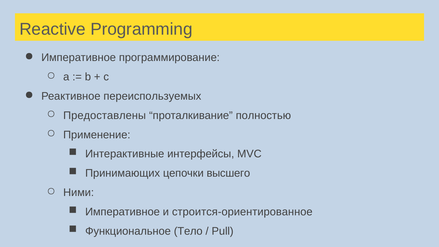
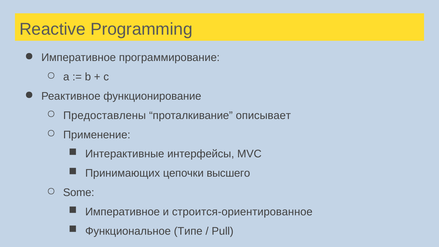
переиспользуемых: переиспользуемых -> функционирование (152, 96)
полностью: полностью -> описывает (263, 115)
Ними: Ними -> Some (79, 193)
Тело: Тело -> Типе (188, 231)
